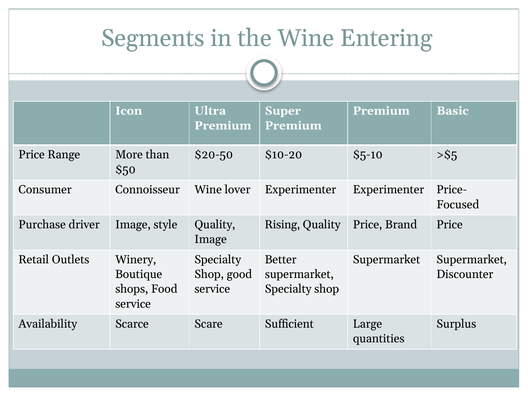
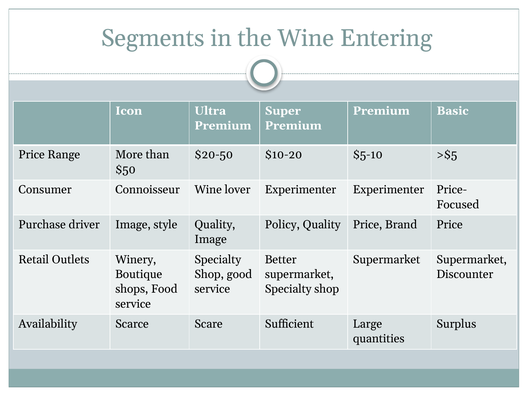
Rising: Rising -> Policy (282, 225)
